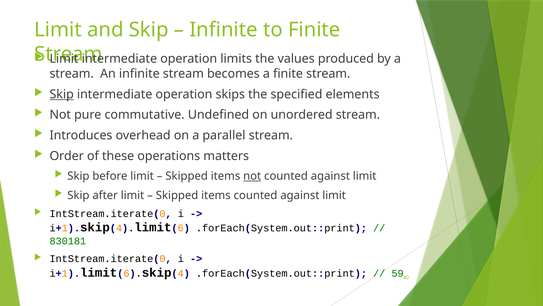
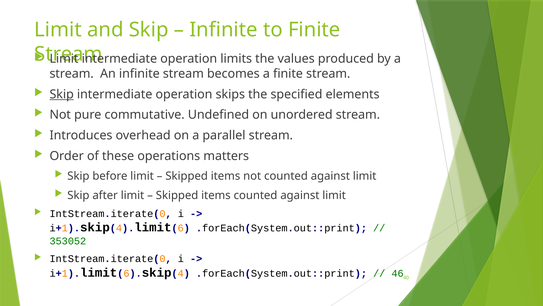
not underline: present -> none (252, 176)
830181: 830181 -> 353052 (68, 241)
59: 59 -> 46 (398, 273)
